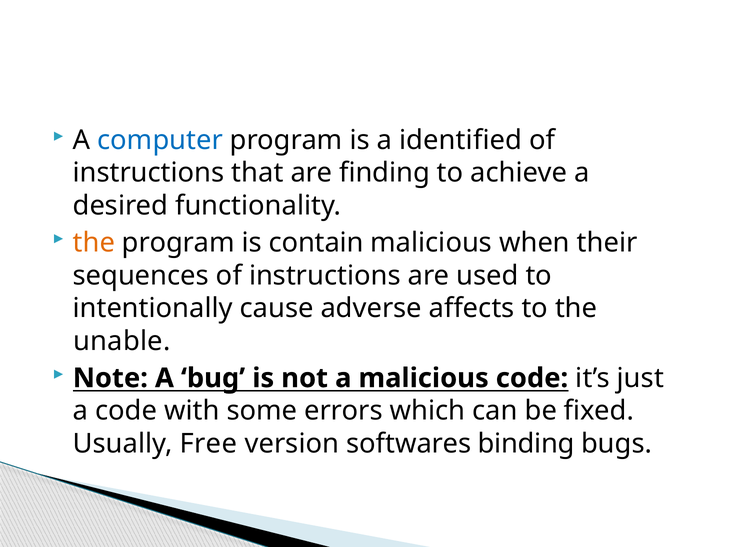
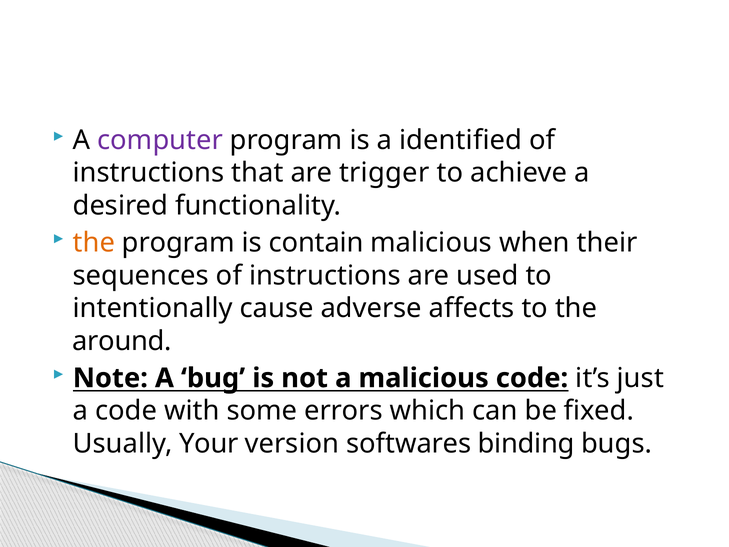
computer colour: blue -> purple (160, 140)
finding: finding -> trigger (384, 173)
unable: unable -> around (122, 341)
Free: Free -> Your (209, 444)
